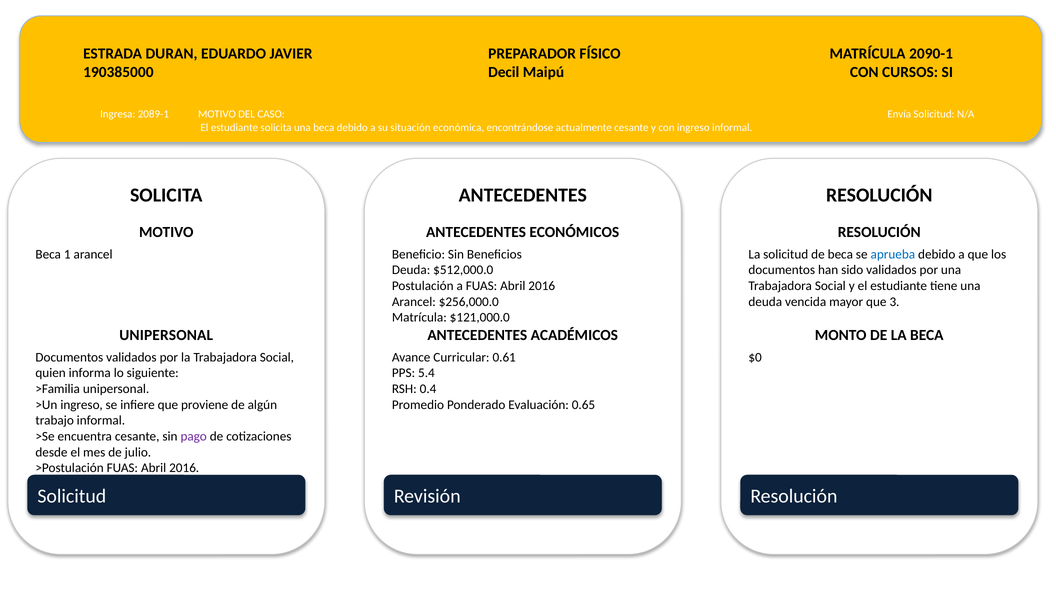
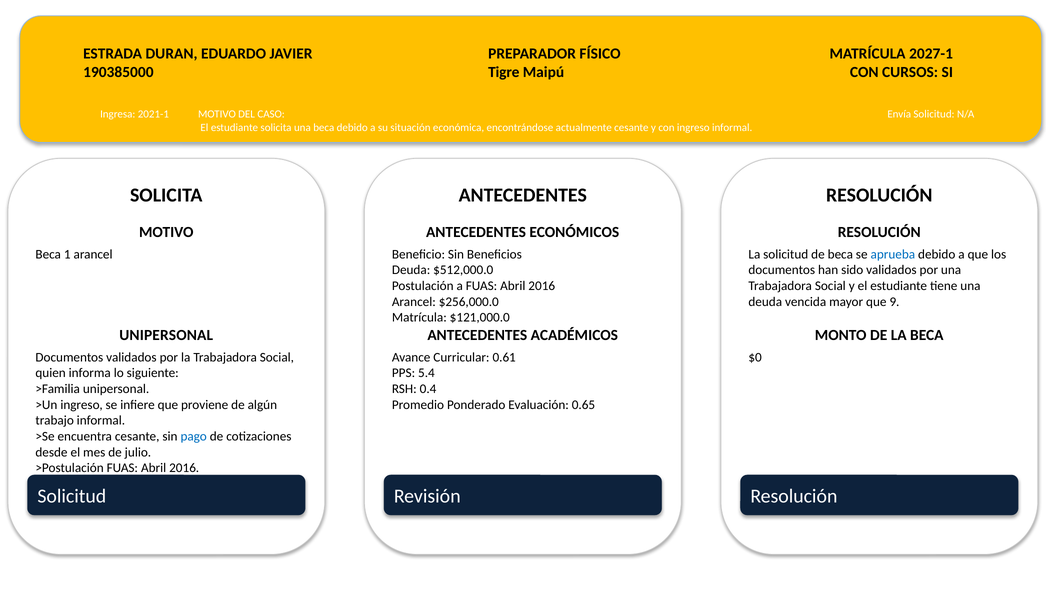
2090-1: 2090-1 -> 2027-1 (931, 54)
Decil: Decil -> Tigre (504, 72)
2089-1: 2089-1 -> 2021-1 (153, 114)
3: 3 -> 9 (894, 302)
pago colour: purple -> blue (194, 437)
